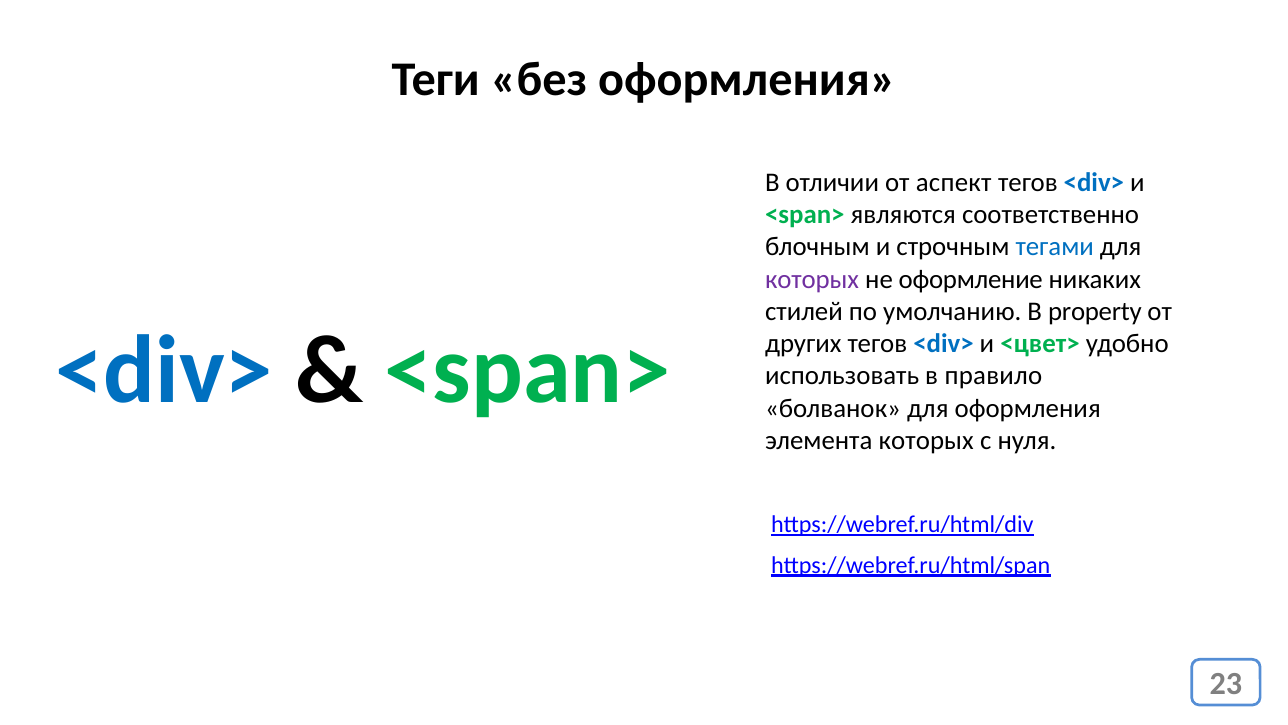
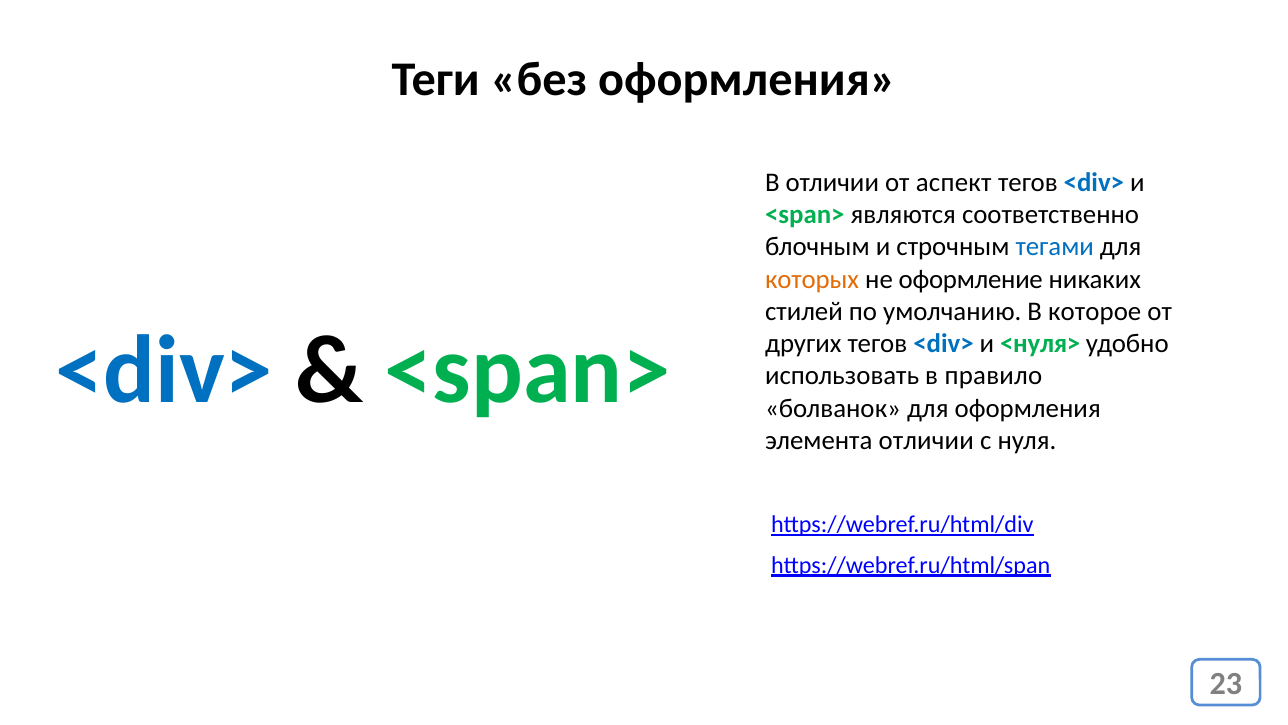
которых colour: purple -> orange (812, 279)
property: property -> которое (1095, 311)
<цвет>: <цвет> -> <нуля> (1040, 343)
элемента которых: которых -> отличии (926, 440)
